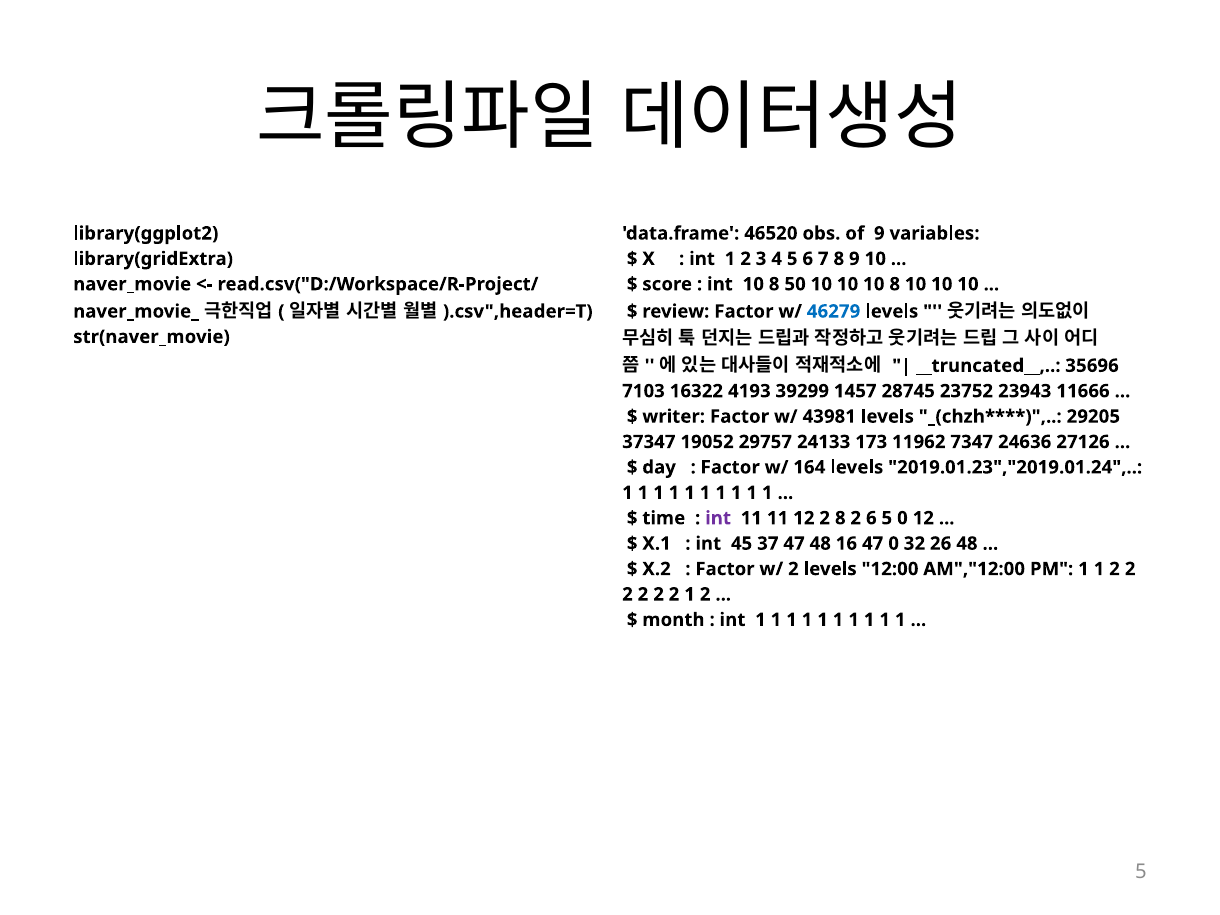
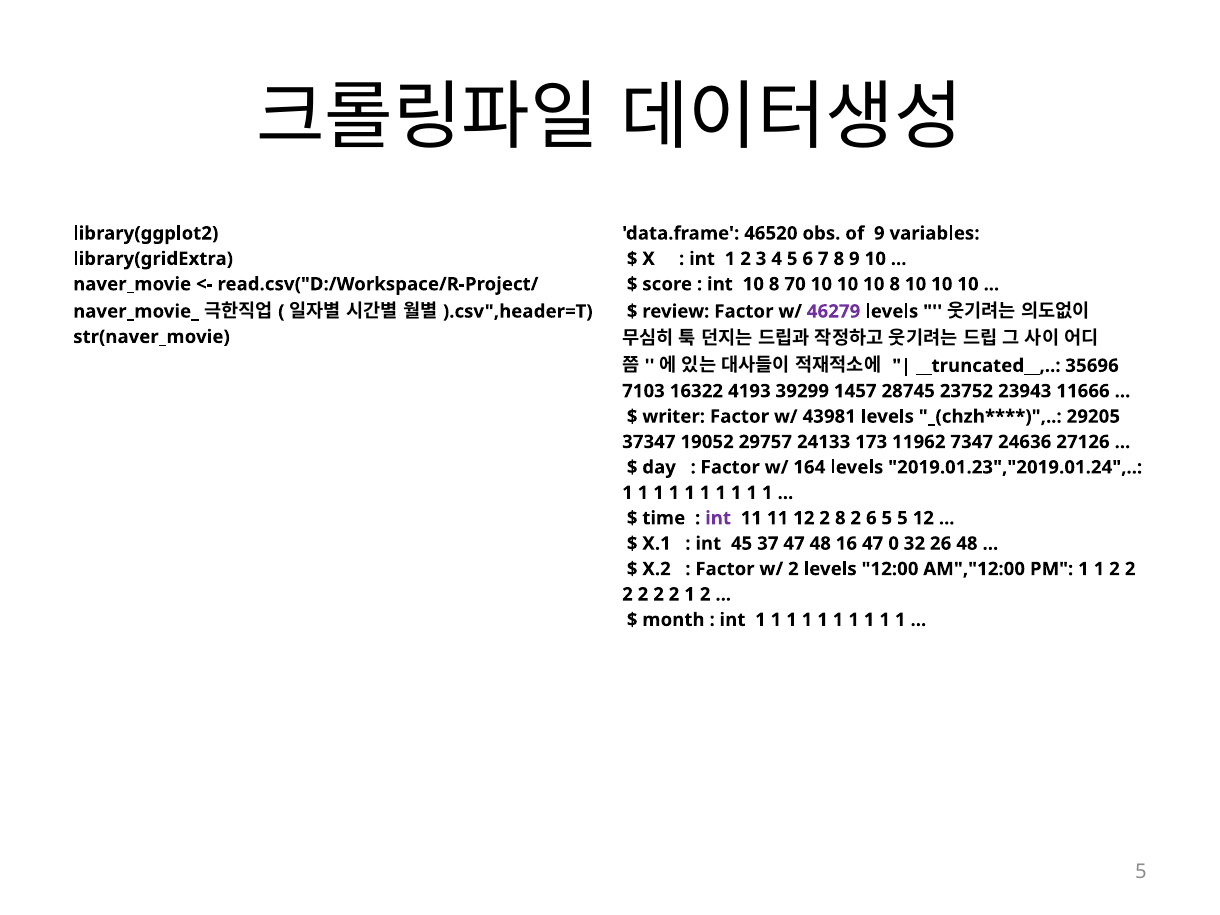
50: 50 -> 70 (795, 284)
46279 colour: blue -> purple (834, 311)
5 0: 0 -> 5 (902, 518)
